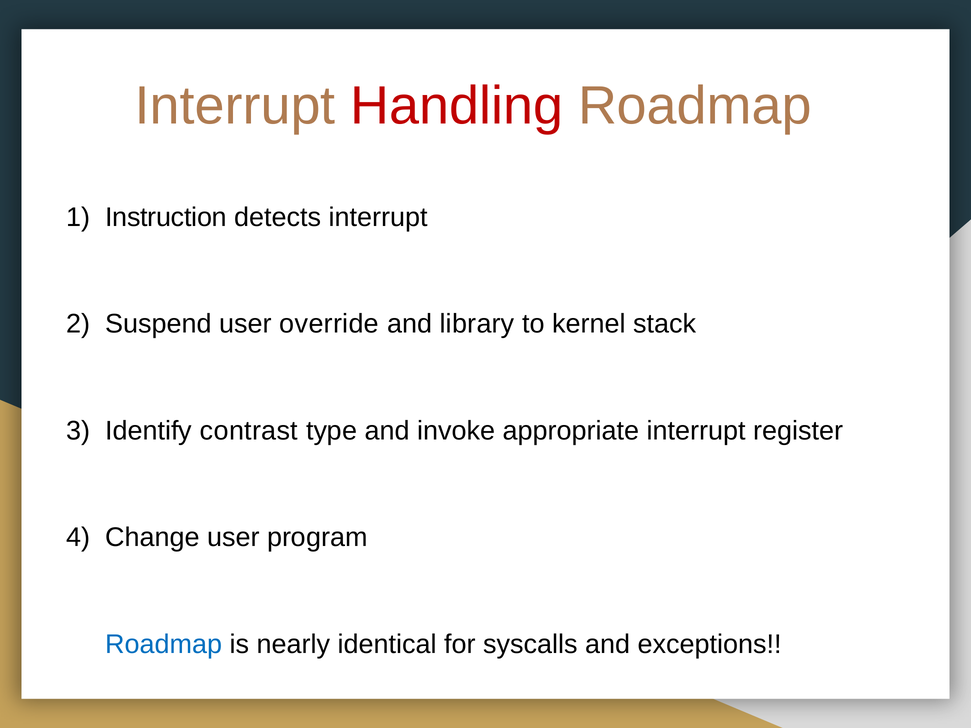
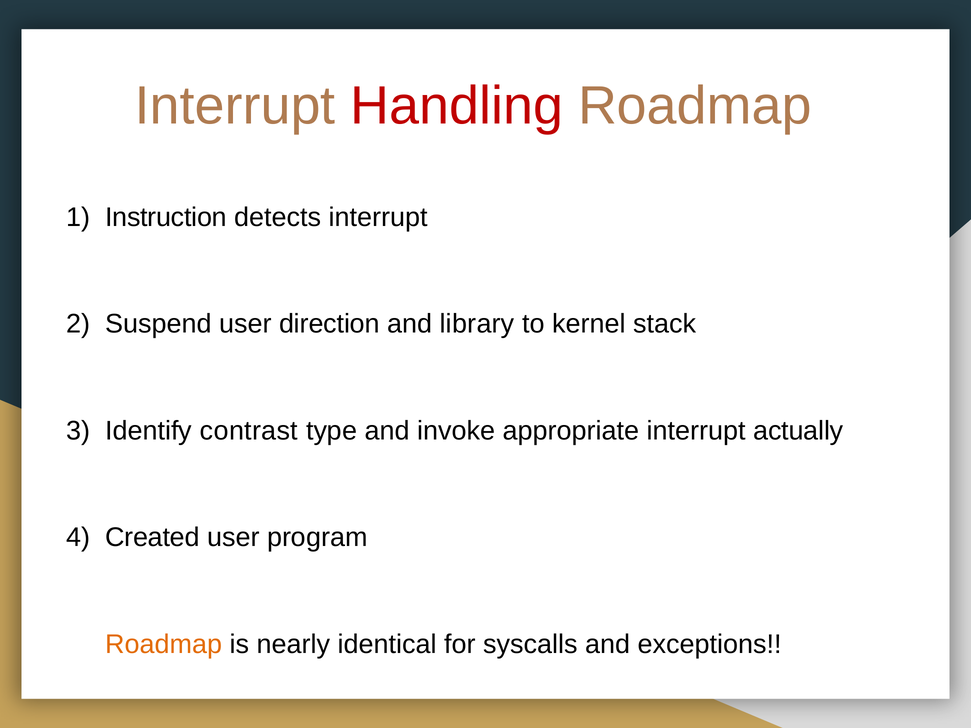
override: override -> direction (329, 324)
register: register -> actually (798, 431)
Change: Change -> Created (152, 538)
Roadmap colour: blue -> orange (164, 644)
